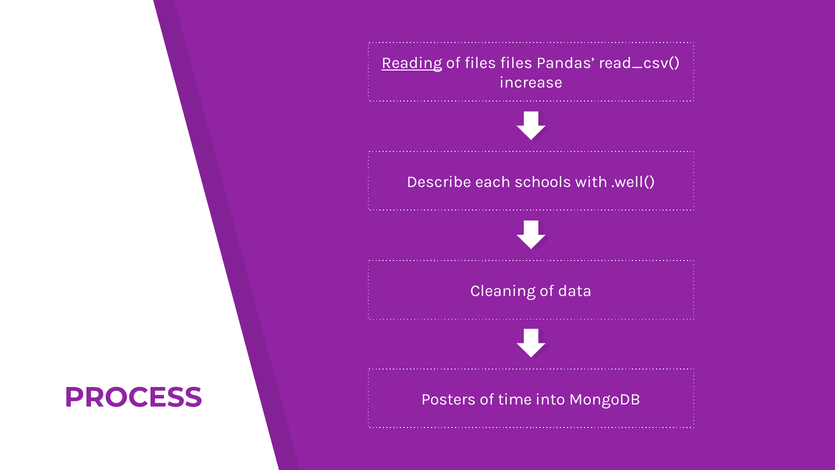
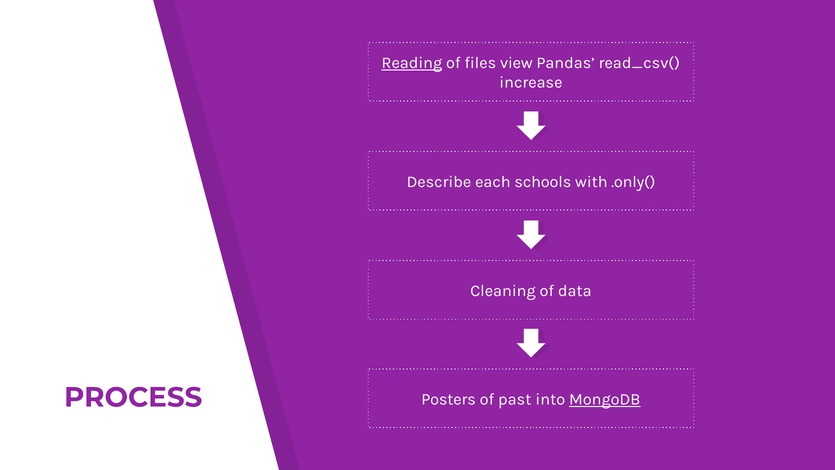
files files: files -> view (516, 63)
.well(: .well( -> .only( (633, 182)
time: time -> past (515, 399)
MongoDB underline: none -> present (605, 399)
